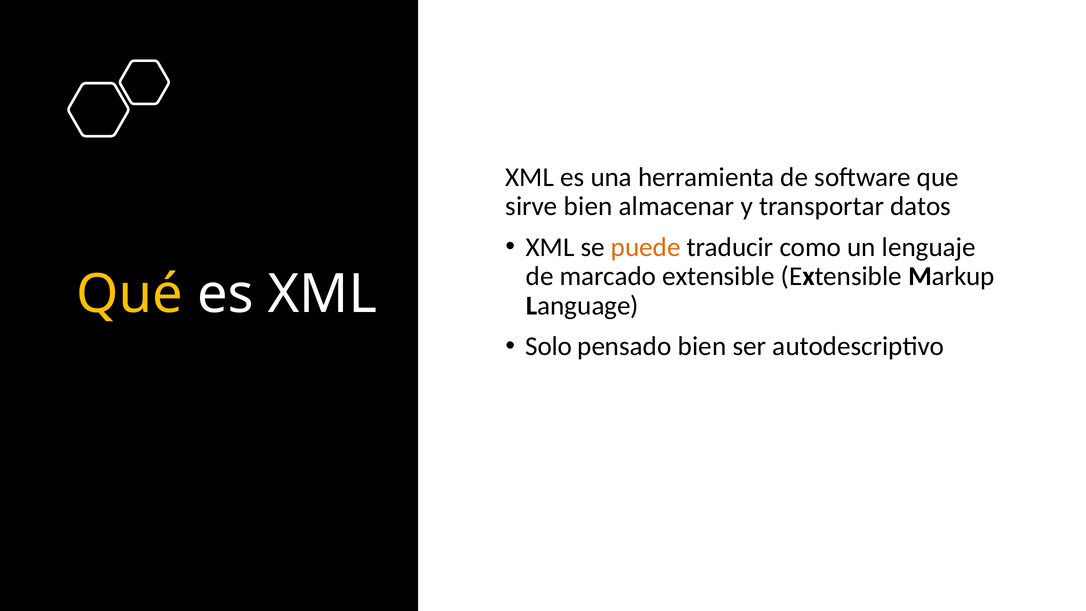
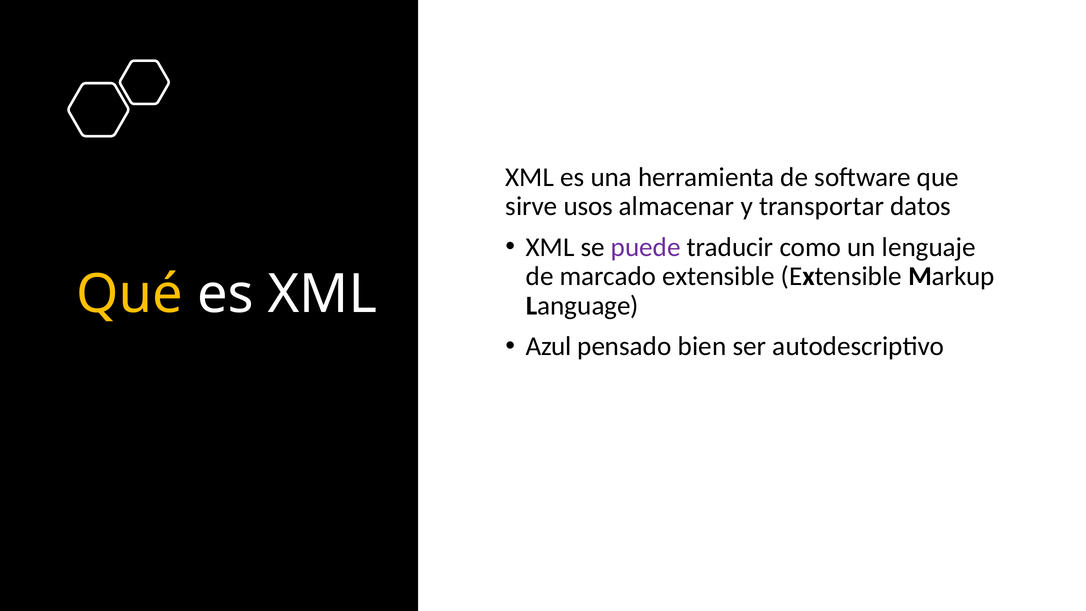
sirve bien: bien -> usos (588, 206)
puede colour: orange -> purple (646, 247)
Solo: Solo -> Azul (549, 346)
